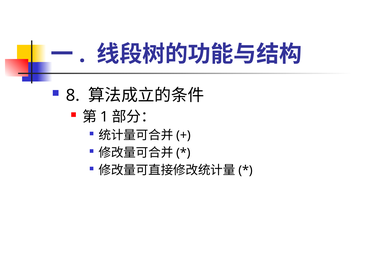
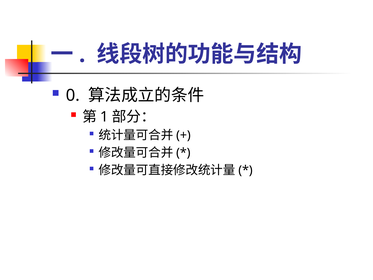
8: 8 -> 0 (73, 95)
